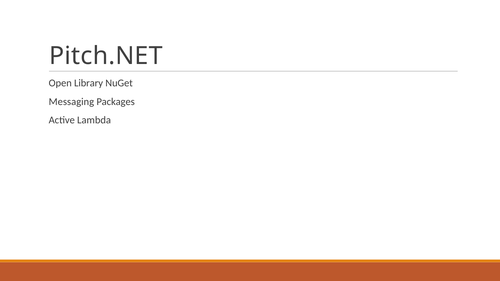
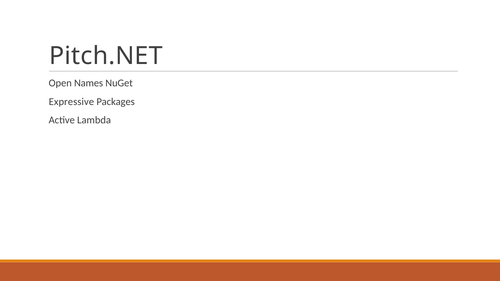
Library: Library -> Names (89, 83)
Messaging: Messaging -> Expressive (71, 102)
